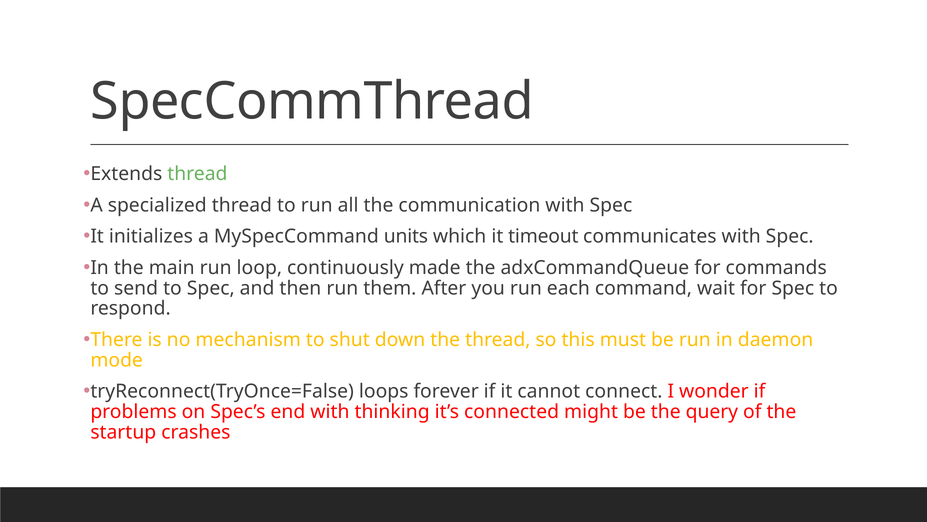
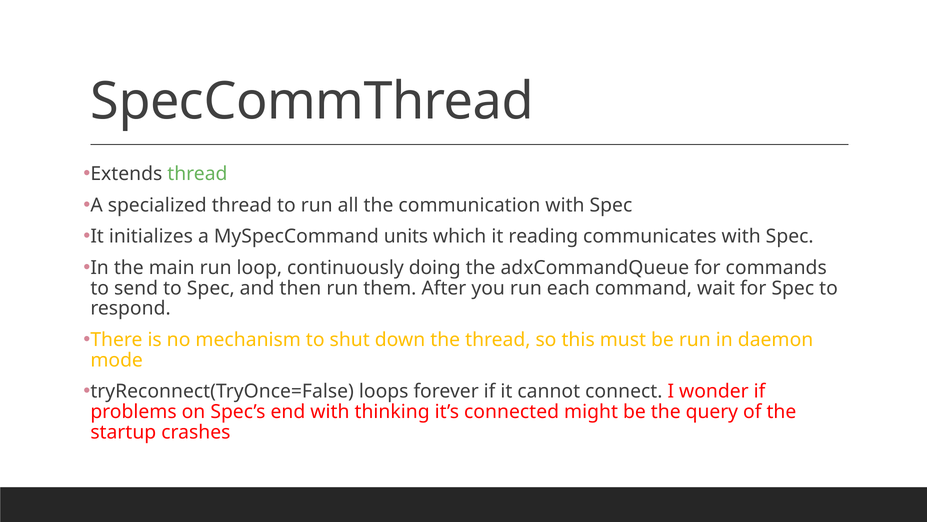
timeout: timeout -> reading (543, 236)
made: made -> doing (435, 267)
